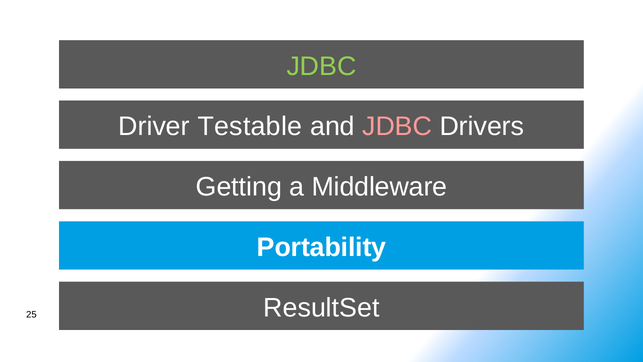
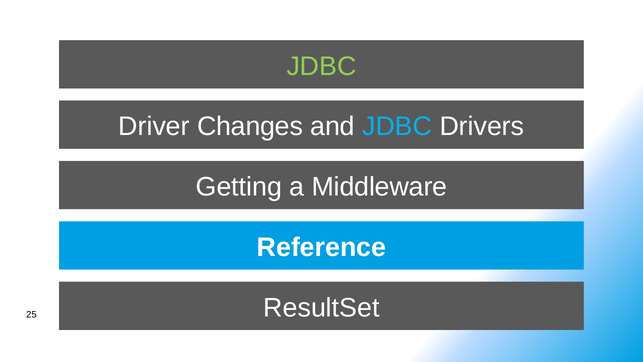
Testable: Testable -> Changes (250, 126)
JDBC colour: pink -> light blue (397, 126)
Portability: Portability -> Reference (321, 247)
